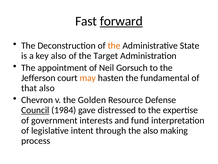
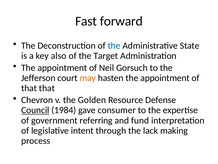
forward underline: present -> none (121, 21)
the colour: orange -> blue (114, 46)
hasten the fundamental: fundamental -> appointment (165, 78)
that also: also -> that (47, 88)
distressed: distressed -> consumer (117, 110)
interests: interests -> referring (96, 120)
the also: also -> lack (151, 130)
